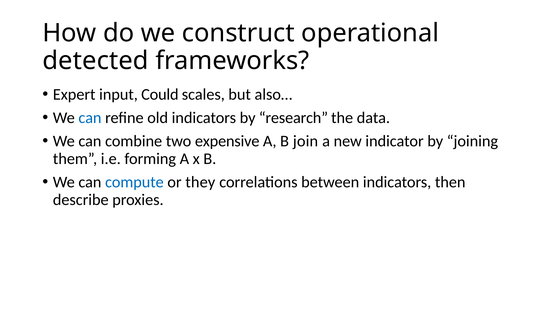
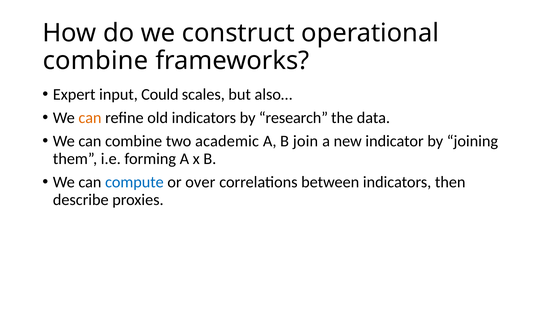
detected: detected -> combine (96, 61)
can colour: blue -> orange (90, 118)
expensive: expensive -> academic (227, 141)
they: they -> over (200, 182)
